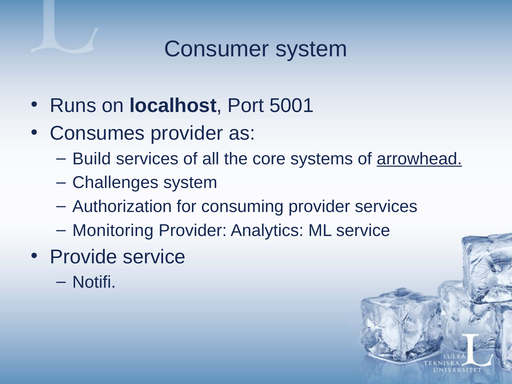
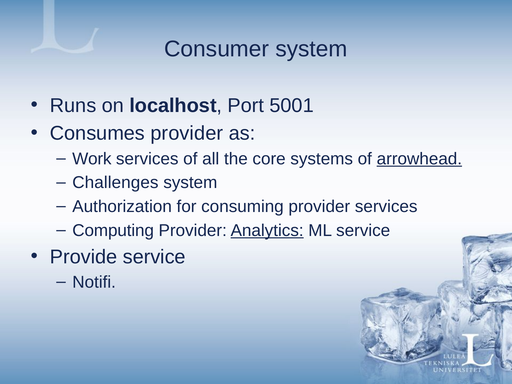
Build: Build -> Work (92, 159)
Monitoring: Monitoring -> Computing (113, 230)
Analytics underline: none -> present (267, 230)
